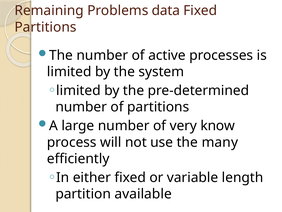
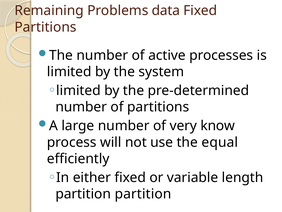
many: many -> equal (220, 142)
partition available: available -> partition (143, 194)
